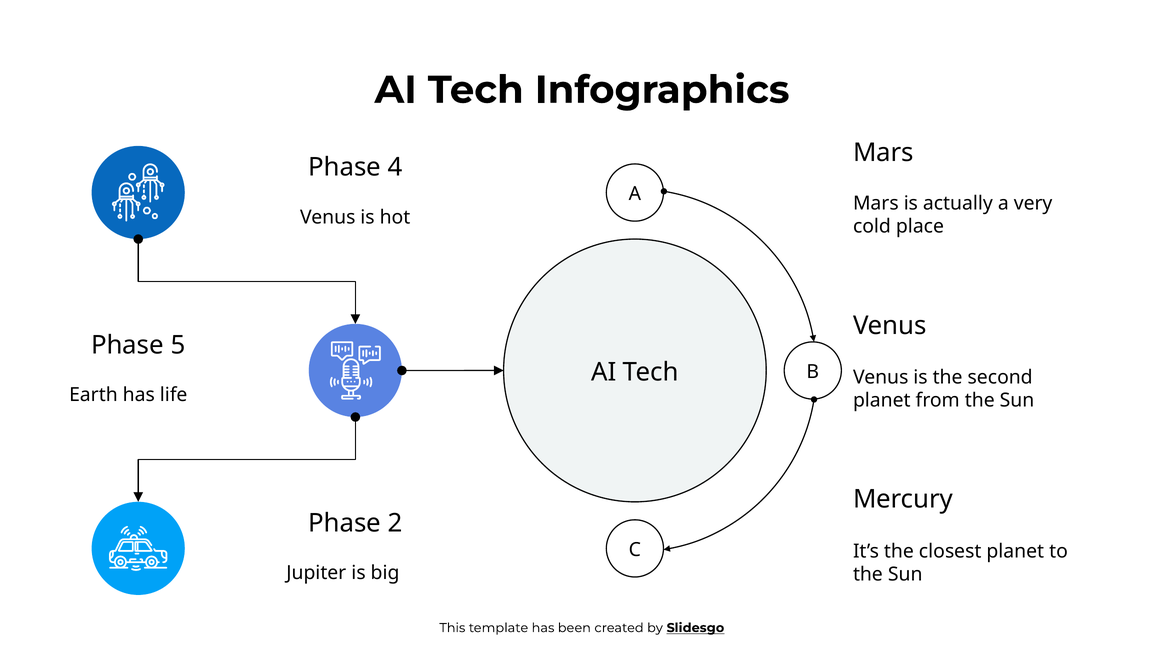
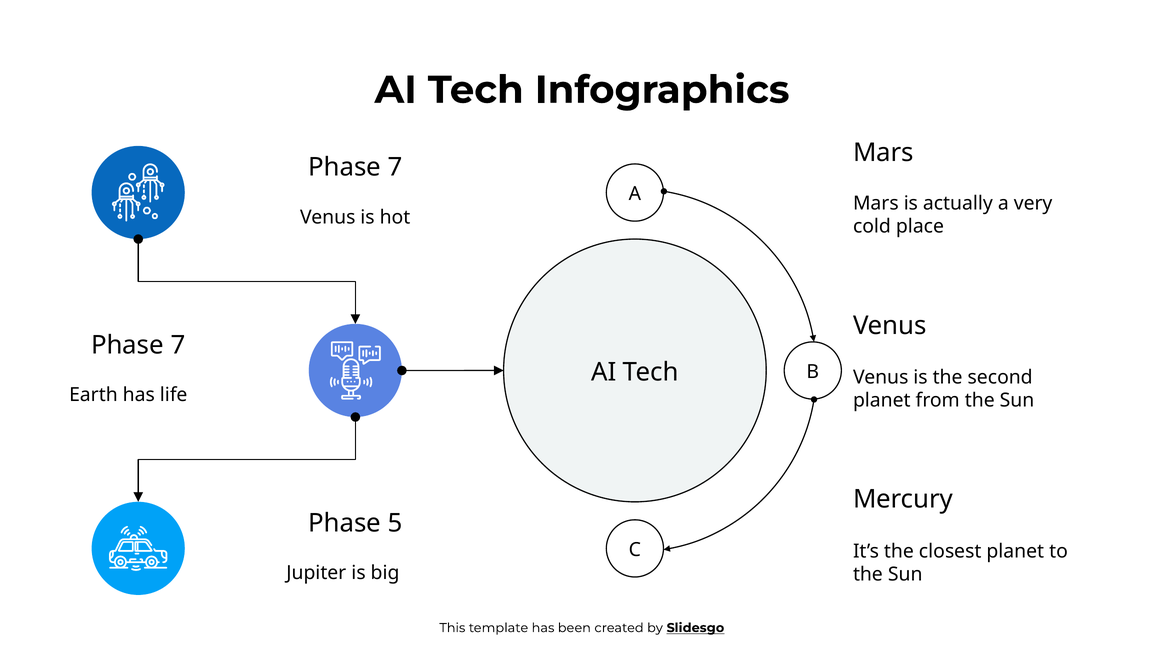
4: 4 -> 7 (395, 167)
5: 5 -> 7 (178, 345)
2: 2 -> 5 (395, 523)
